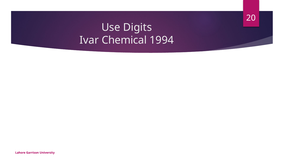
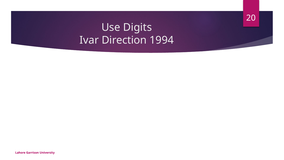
Chemical: Chemical -> Direction (124, 40)
